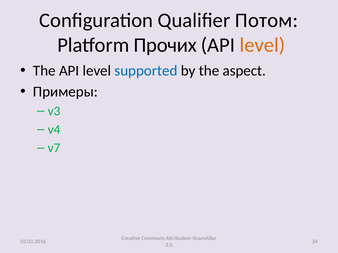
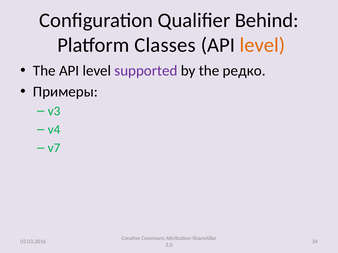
Потом: Потом -> Behind (267, 20)
Прочих: Прочих -> Classes (165, 45)
supported colour: blue -> purple (146, 71)
aspect: aspect -> редко (244, 71)
